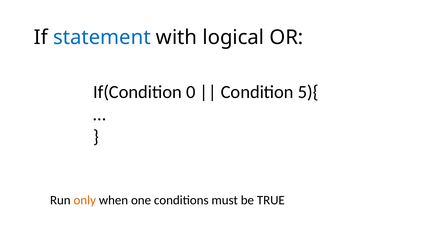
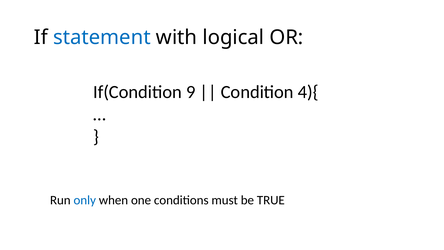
0: 0 -> 9 (191, 92)
5){: 5){ -> 4){ (308, 92)
only colour: orange -> blue (85, 200)
